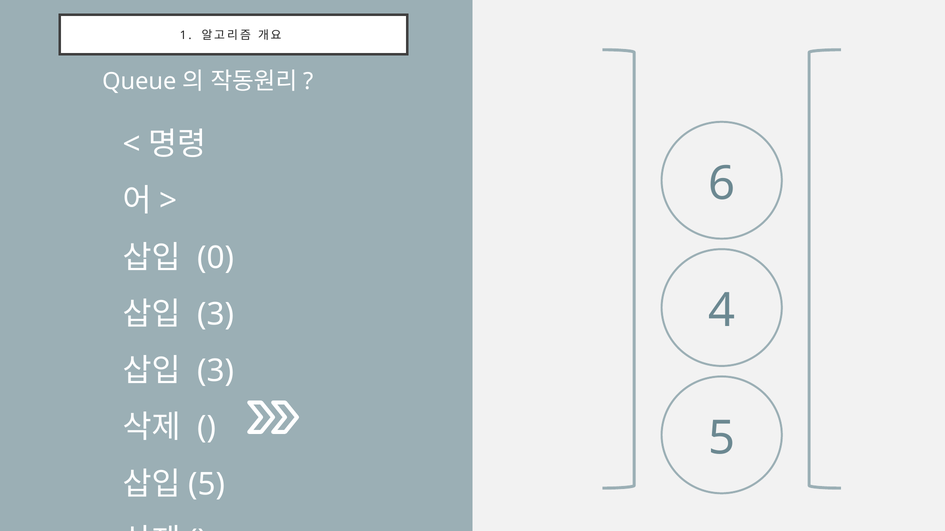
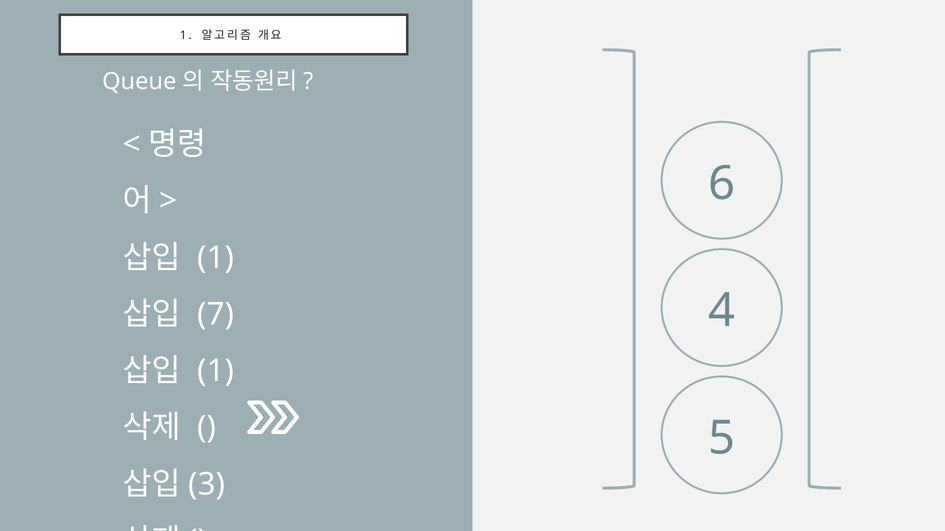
0: 0 -> 1 (216, 258)
3: 3 -> 7 (216, 315)
3: 3 -> 1 (216, 371)
5: 5 -> 3 (207, 485)
